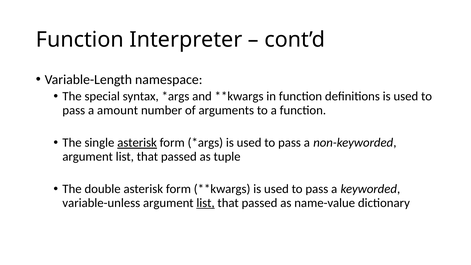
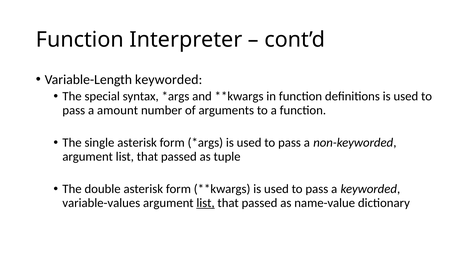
Variable-Length namespace: namespace -> keyworded (169, 80)
asterisk underline: present -> none (137, 143)
variable-unless: variable-unless -> variable-values (101, 203)
